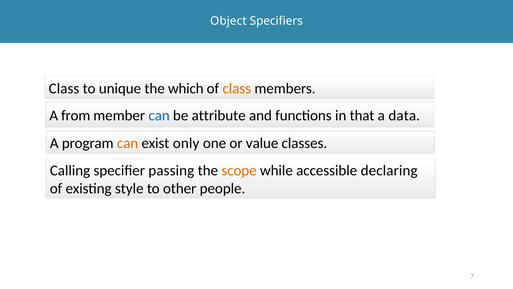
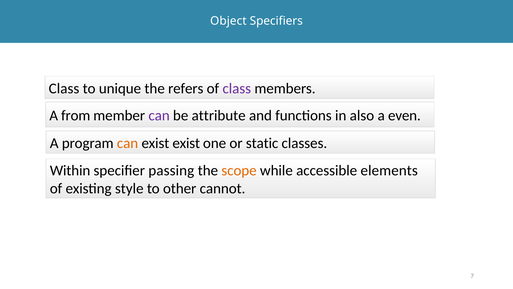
which: which -> refers (186, 88)
class colour: orange -> purple (237, 88)
can colour: blue -> purple (159, 115)
that: that -> also (362, 115)
data: data -> even (404, 115)
exist only: only -> exist (186, 143)
value: value -> static (262, 143)
Calling: Calling -> Within (70, 170)
declaring: declaring -> elements (389, 170)
people: people -> cannot (223, 188)
